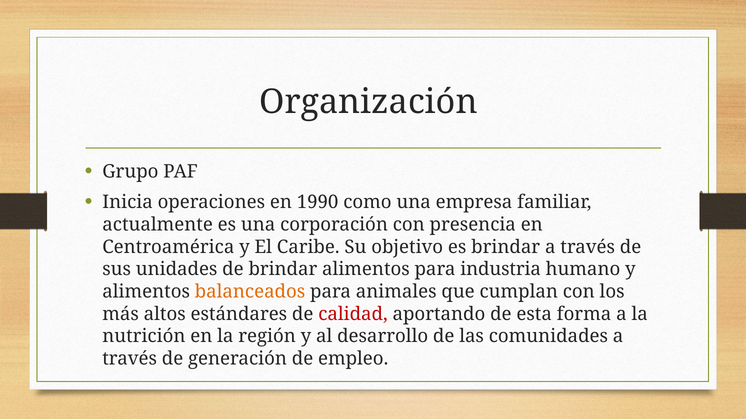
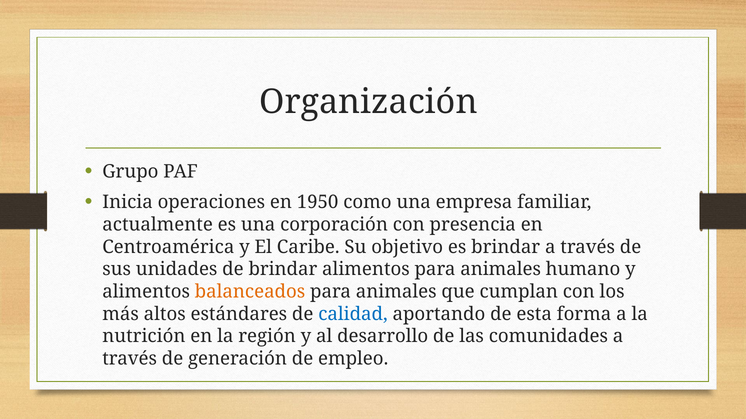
1990: 1990 -> 1950 (318, 203)
alimentos para industria: industria -> animales (501, 270)
calidad colour: red -> blue (353, 314)
